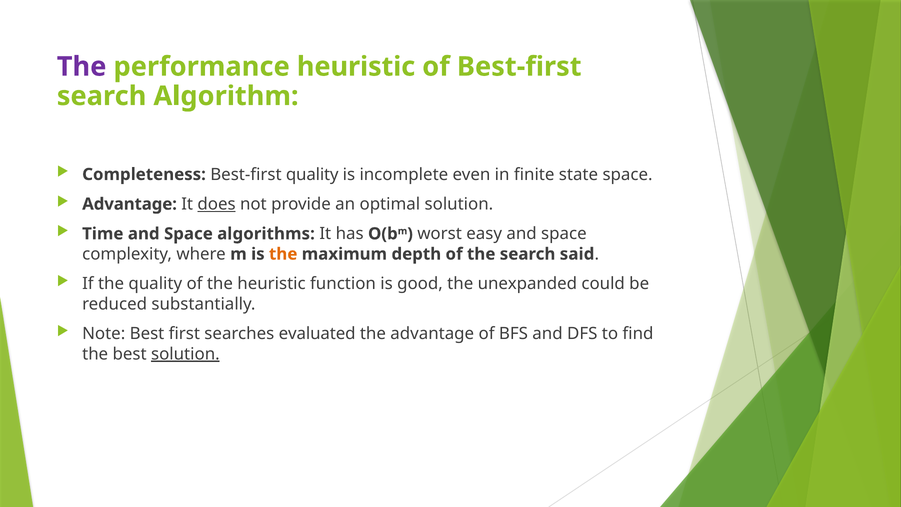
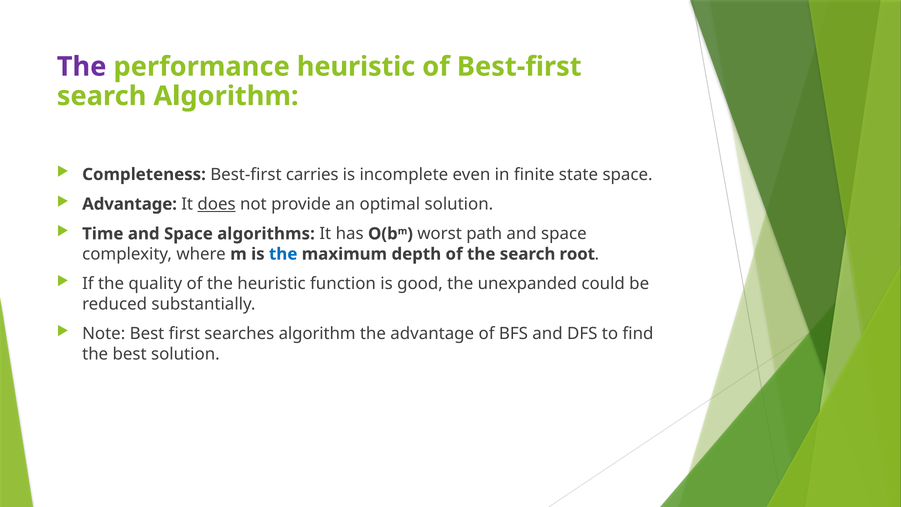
Best-first quality: quality -> carries (312, 174)
easy: easy -> path (484, 234)
the colour: orange -> blue (283, 254)
said: said -> root (577, 254)
searches evaluated: evaluated -> algorithm (317, 334)
solution underline: present -> none (185, 354)
